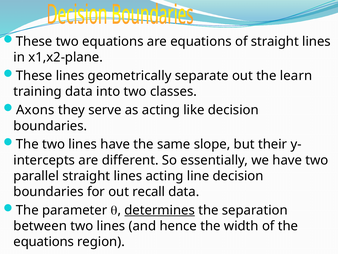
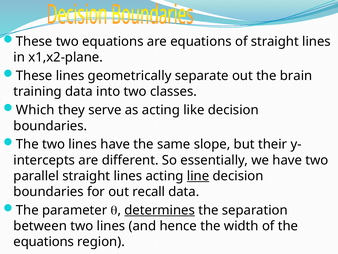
learn: learn -> brain (296, 76)
Axons: Axons -> Which (35, 110)
line underline: none -> present (198, 176)
